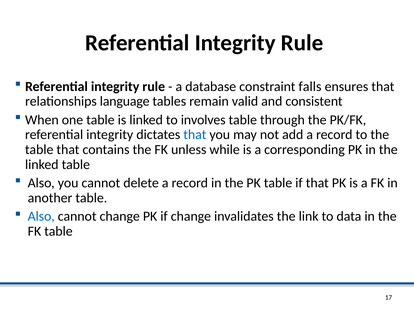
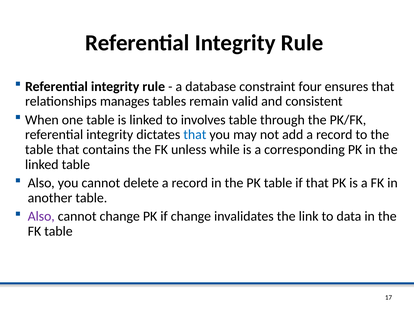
falls: falls -> four (310, 86)
language: language -> manages (125, 101)
Also colour: blue -> purple (41, 216)
